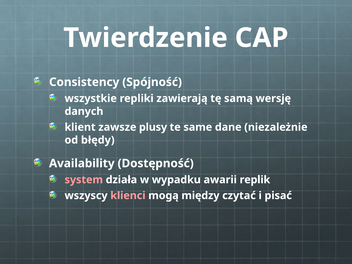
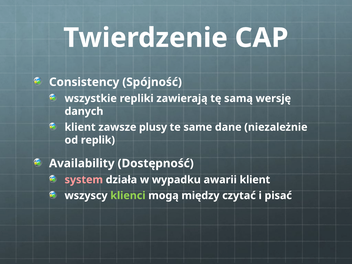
błędy: błędy -> replik (98, 140)
awarii replik: replik -> klient (255, 180)
klienci colour: pink -> light green (128, 196)
